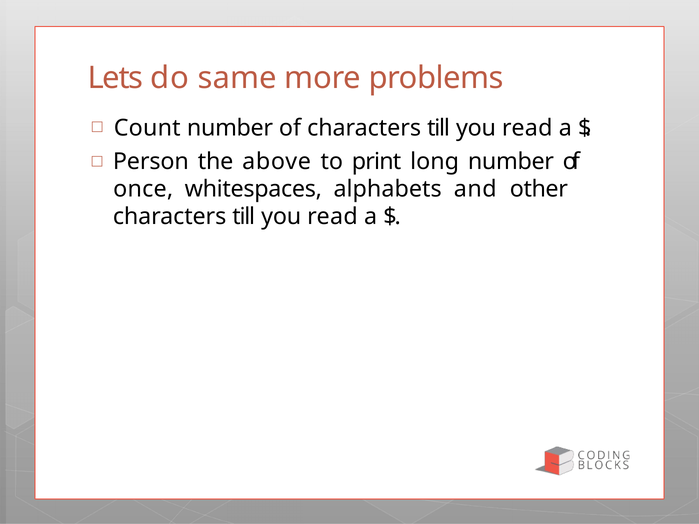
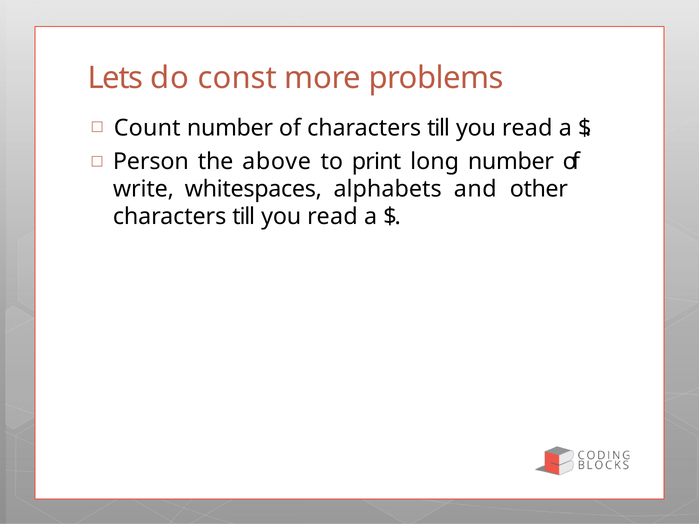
same: same -> const (237, 78)
once: once -> write (143, 189)
